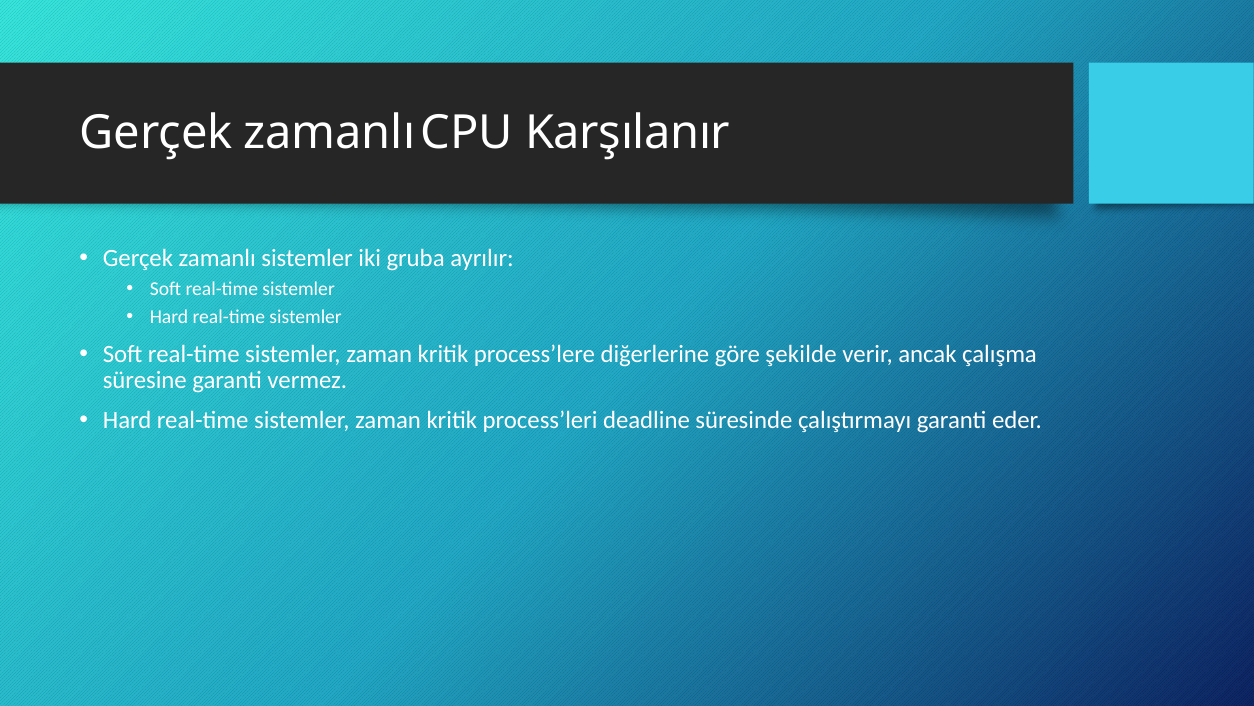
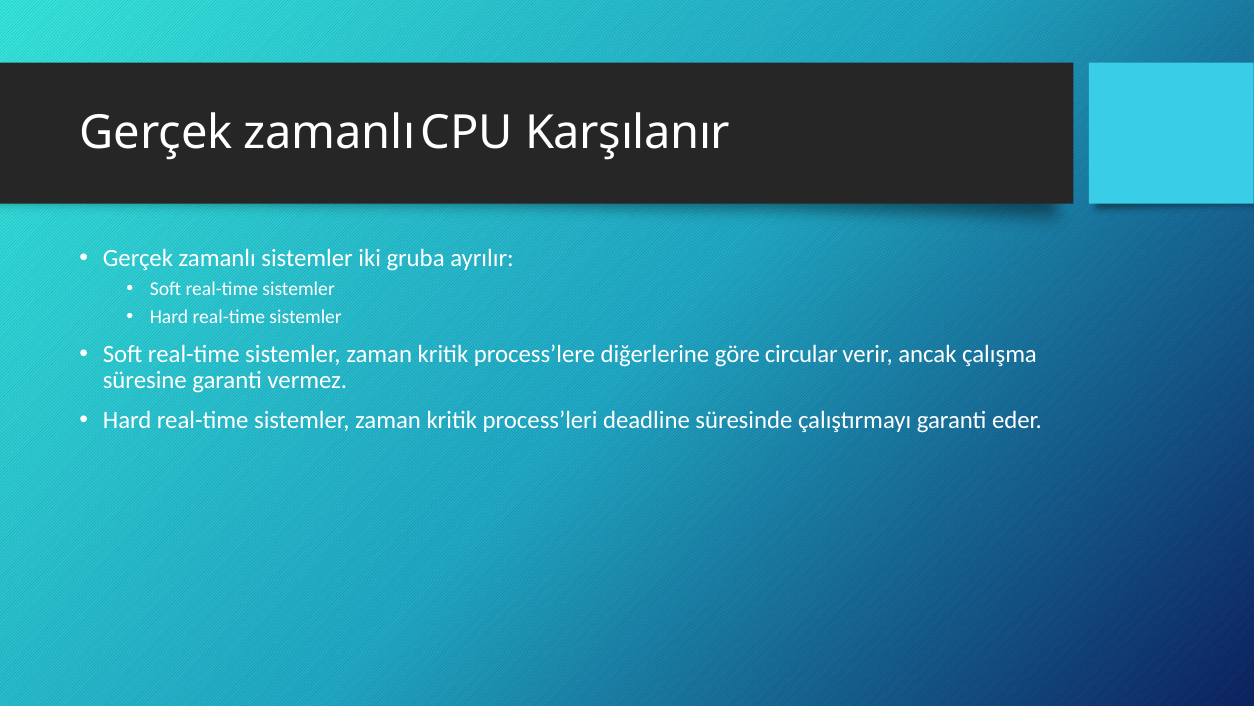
şekilde: şekilde -> circular (801, 354)
